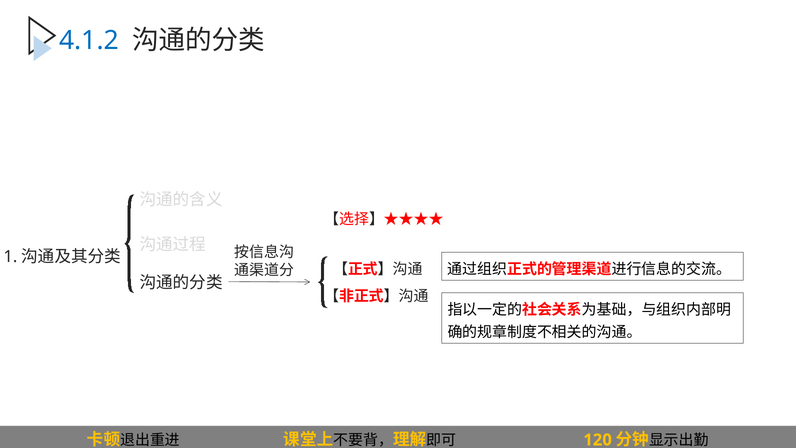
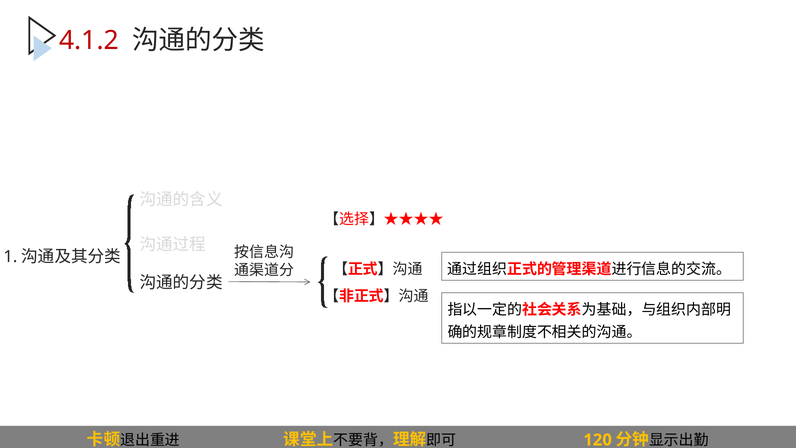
4.1.2 colour: blue -> red (89, 40)
